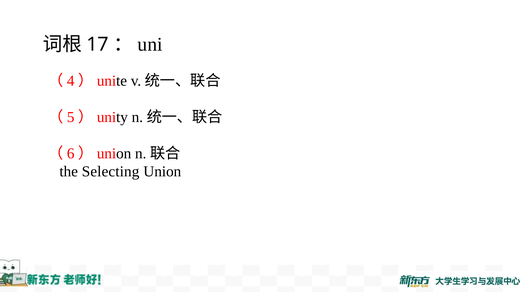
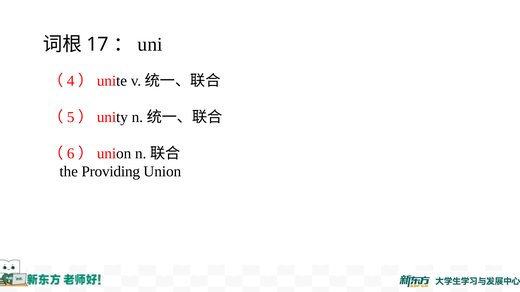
Selecting: Selecting -> Providing (111, 172)
